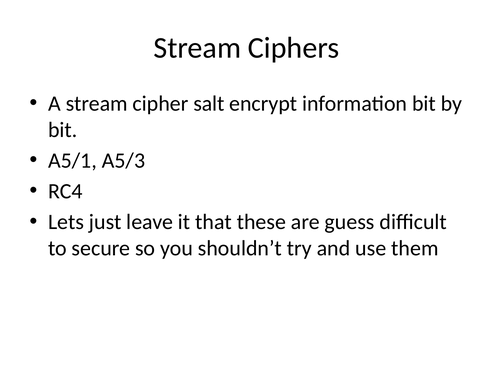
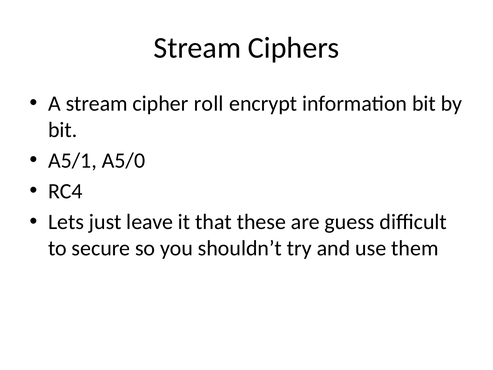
salt: salt -> roll (209, 103)
A5/3: A5/3 -> A5/0 (124, 160)
